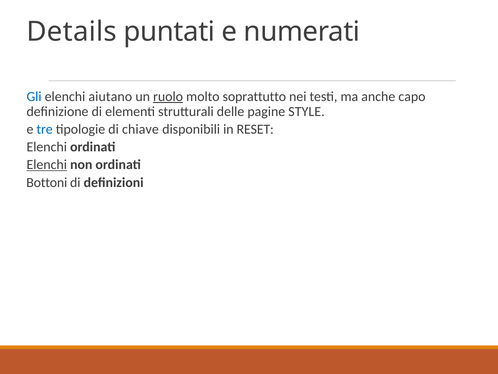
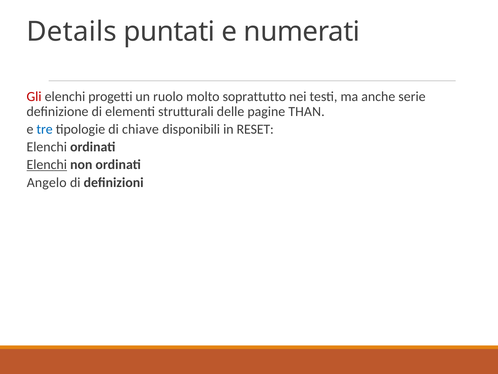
Gli colour: blue -> red (34, 96)
aiutano: aiutano -> progetti (110, 96)
ruolo underline: present -> none (168, 96)
capo: capo -> serie (412, 96)
STYLE: STYLE -> THAN (307, 111)
Bottoni: Bottoni -> Angelo (47, 182)
